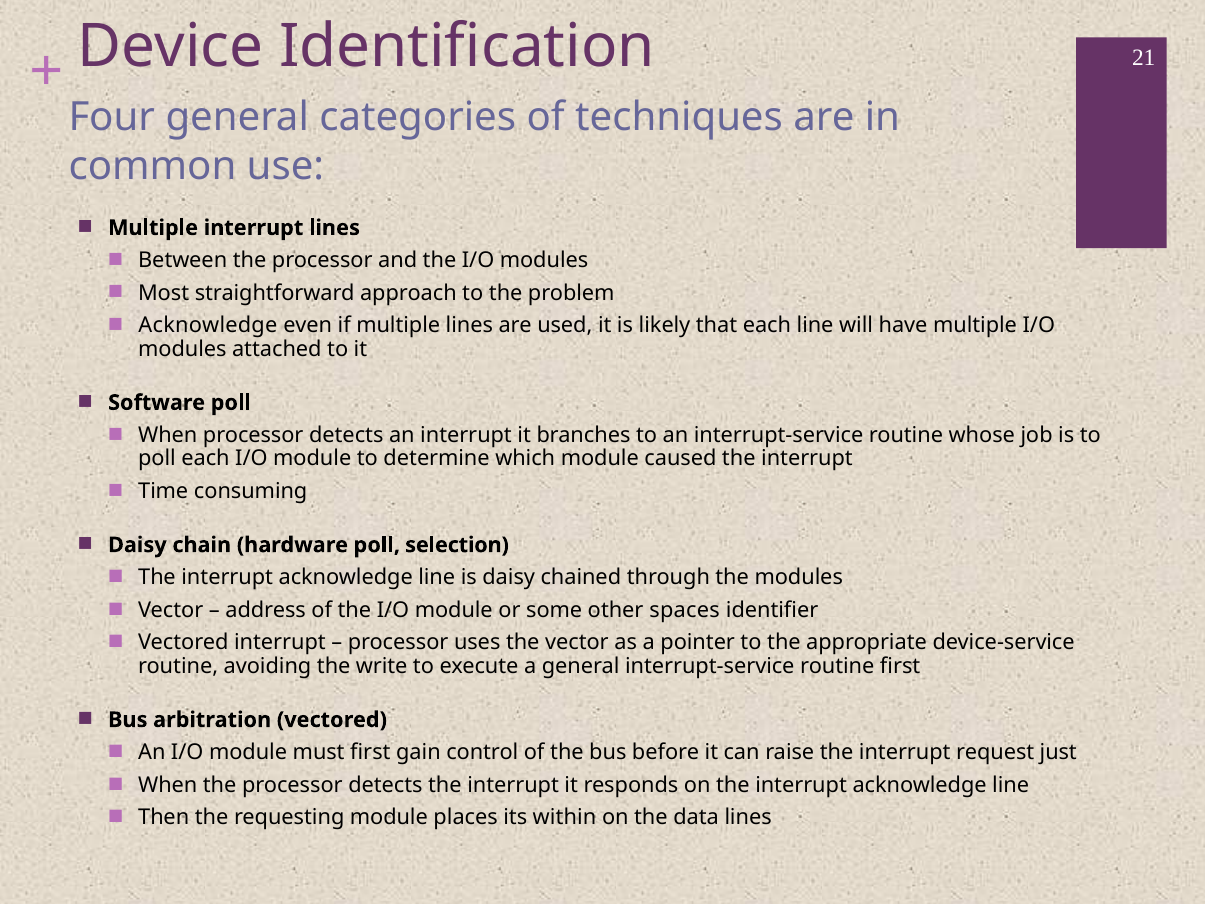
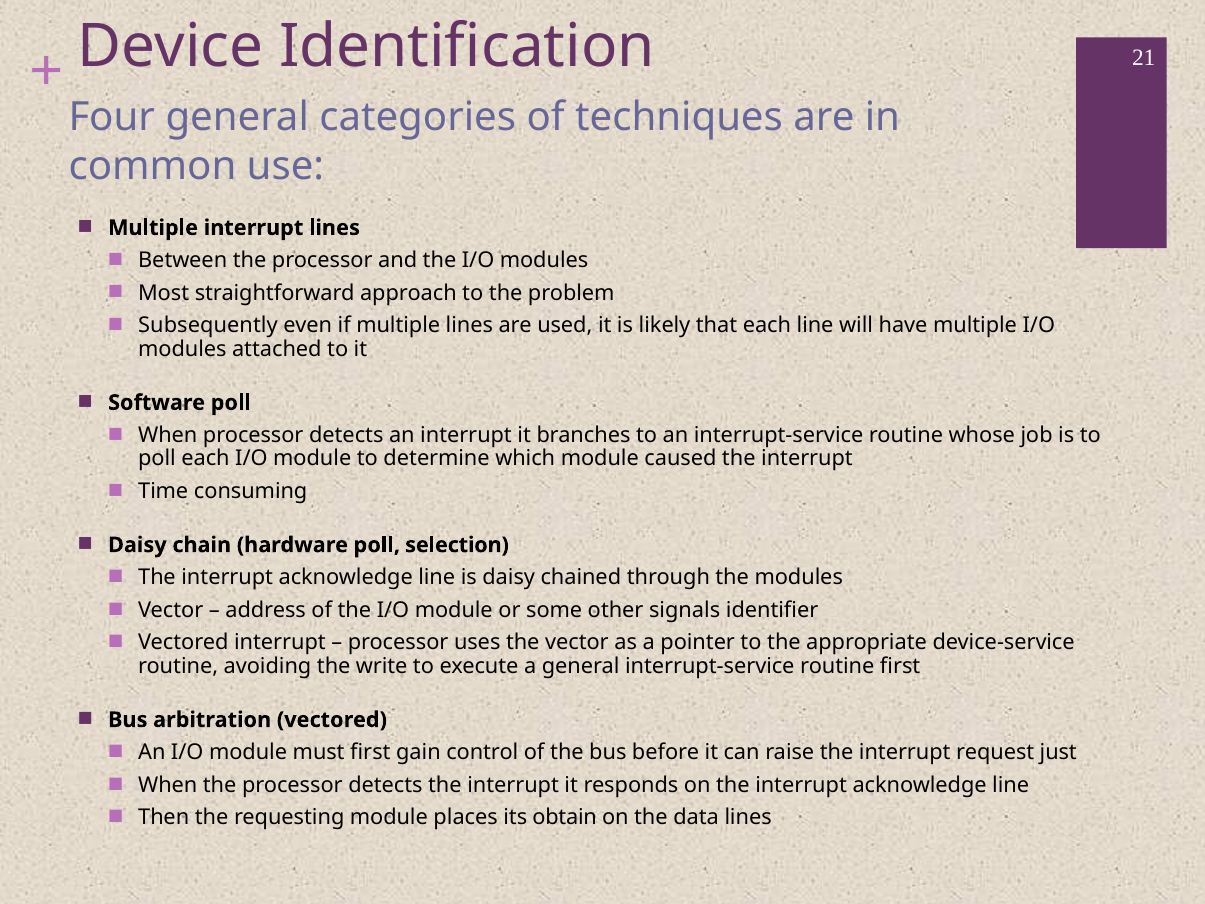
Acknowledge: Acknowledge -> Subsequently (208, 325)
spaces: spaces -> signals (685, 610)
within: within -> obtain (565, 817)
